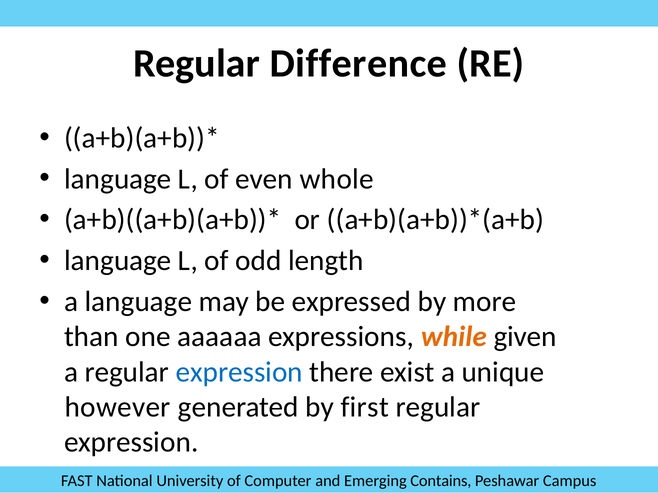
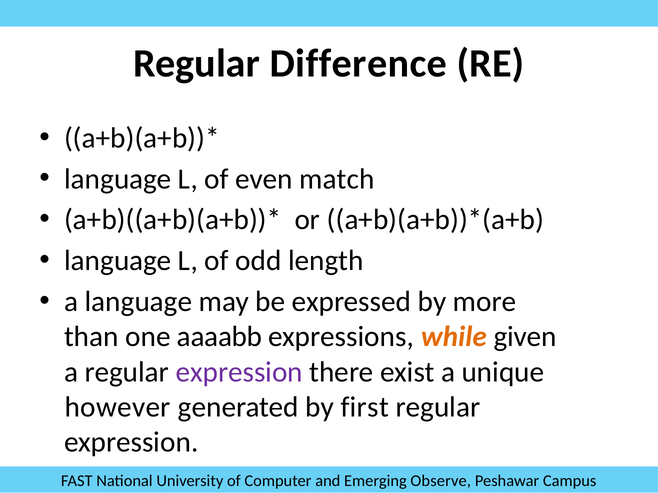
whole: whole -> match (337, 179)
aaaaaa: aaaaaa -> aaaabb (220, 337)
expression colour: blue -> purple (239, 372)
Contains: Contains -> Observe (441, 481)
